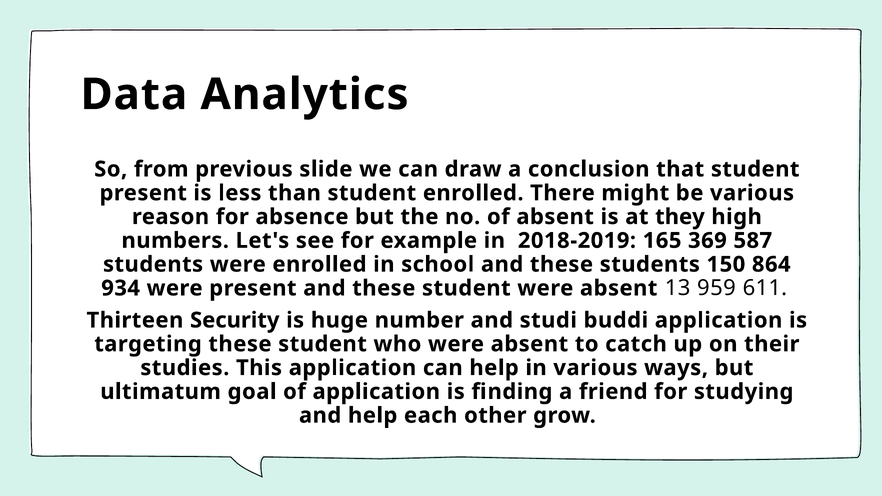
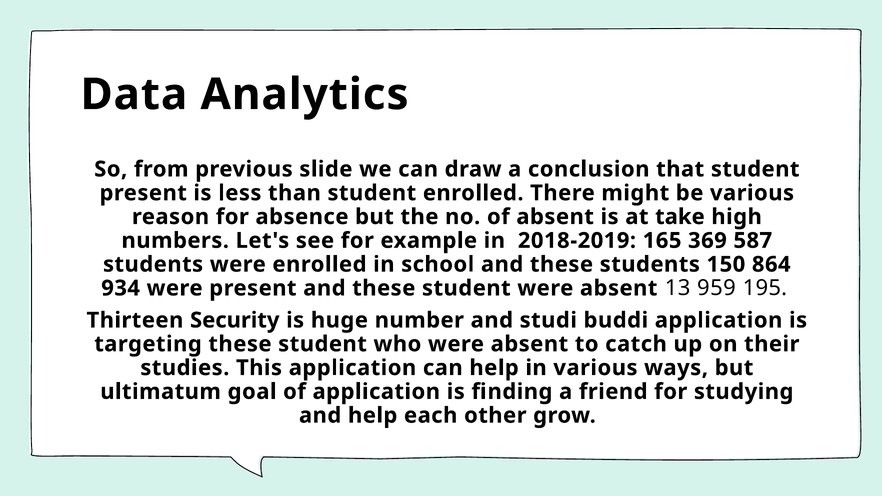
they: they -> take (680, 217)
611: 611 -> 195 (765, 288)
